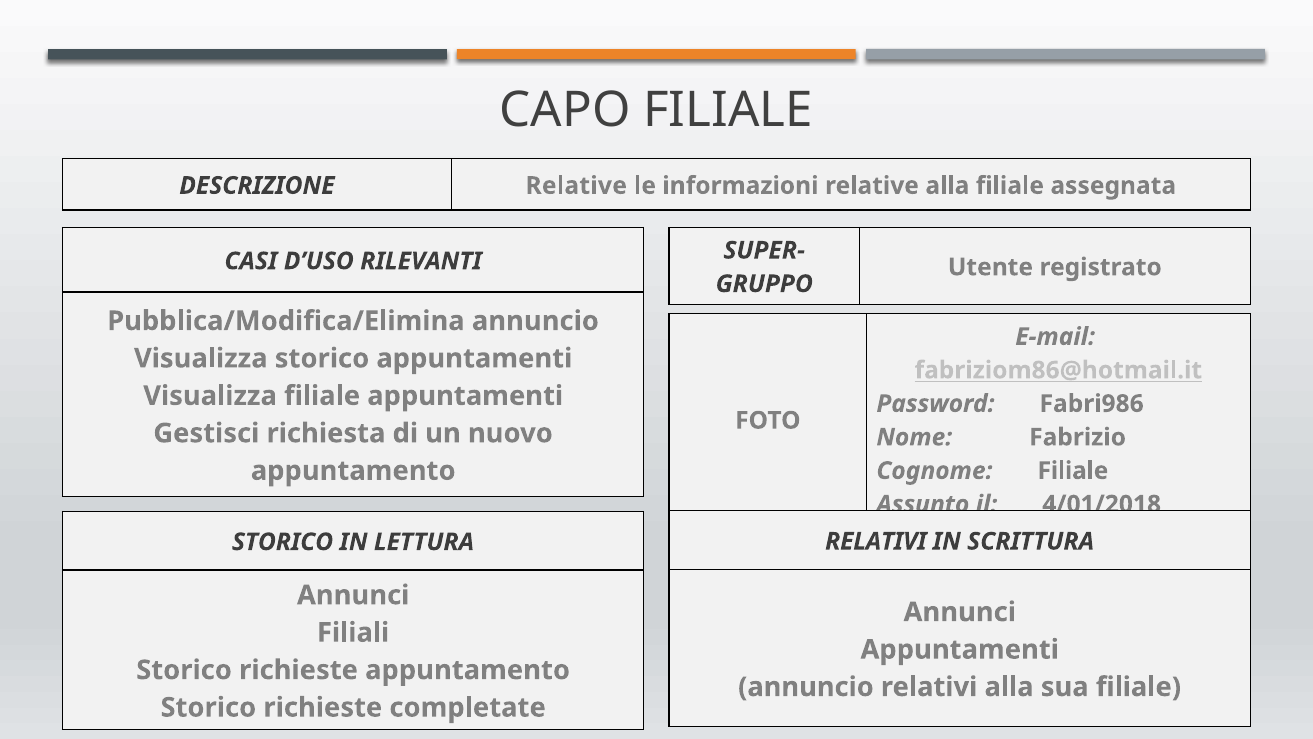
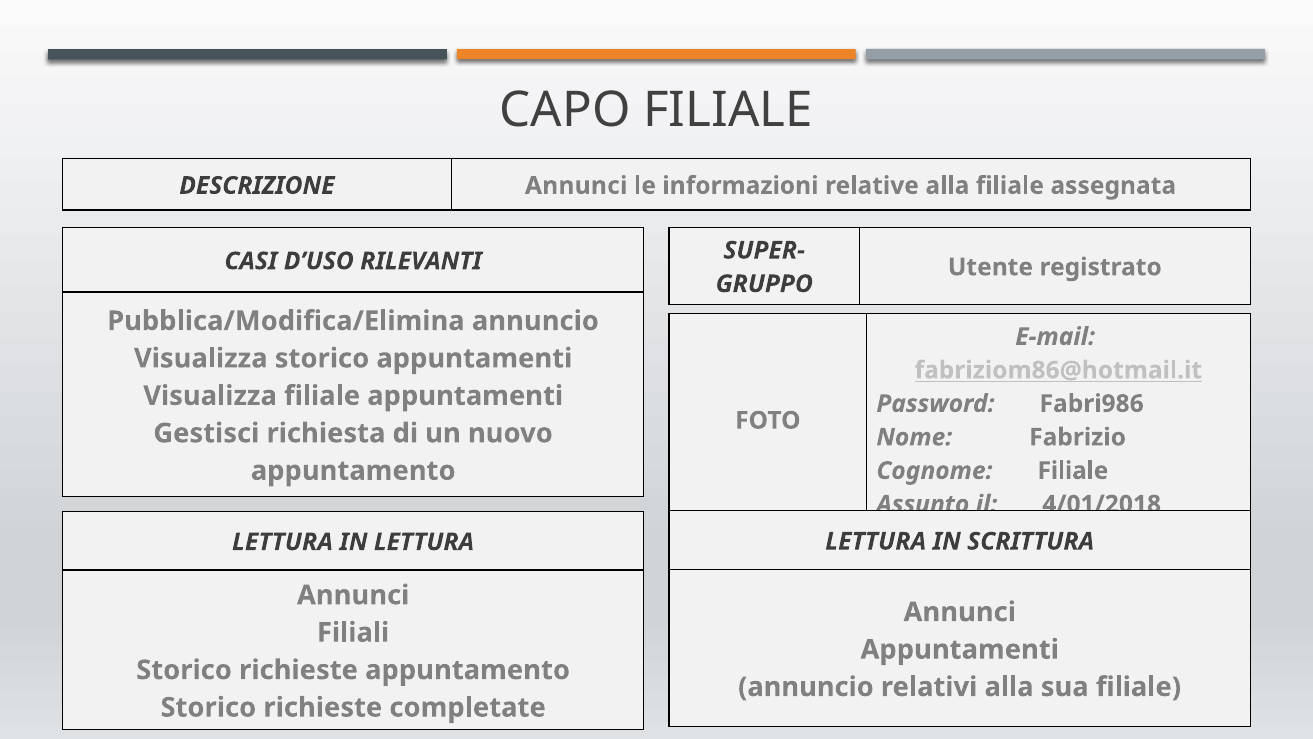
DESCRIZIONE Relative: Relative -> Annunci (576, 186)
RELATIVI: RELATIVI -> LETTURA (876, 541)
STORICO: STORICO -> LETTURA (282, 542)
